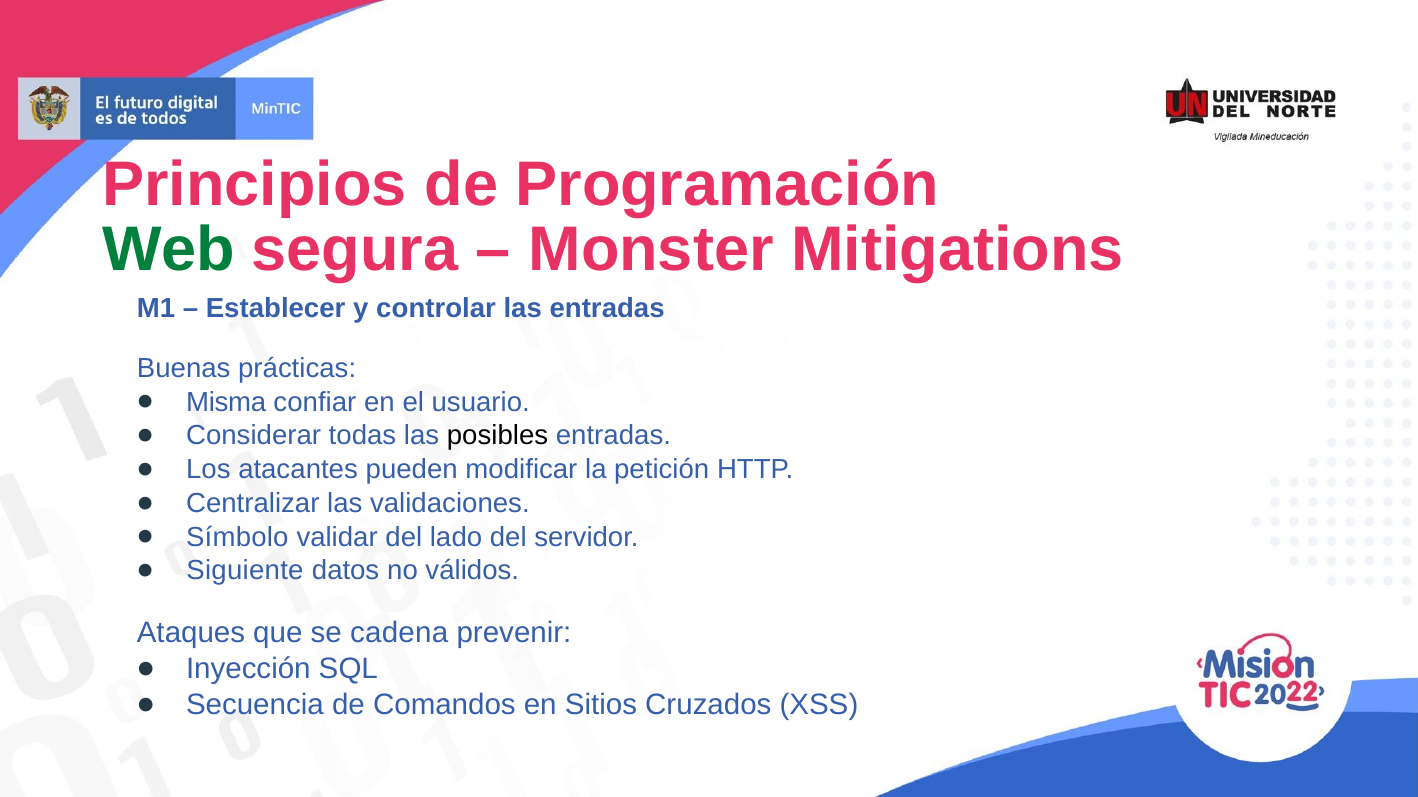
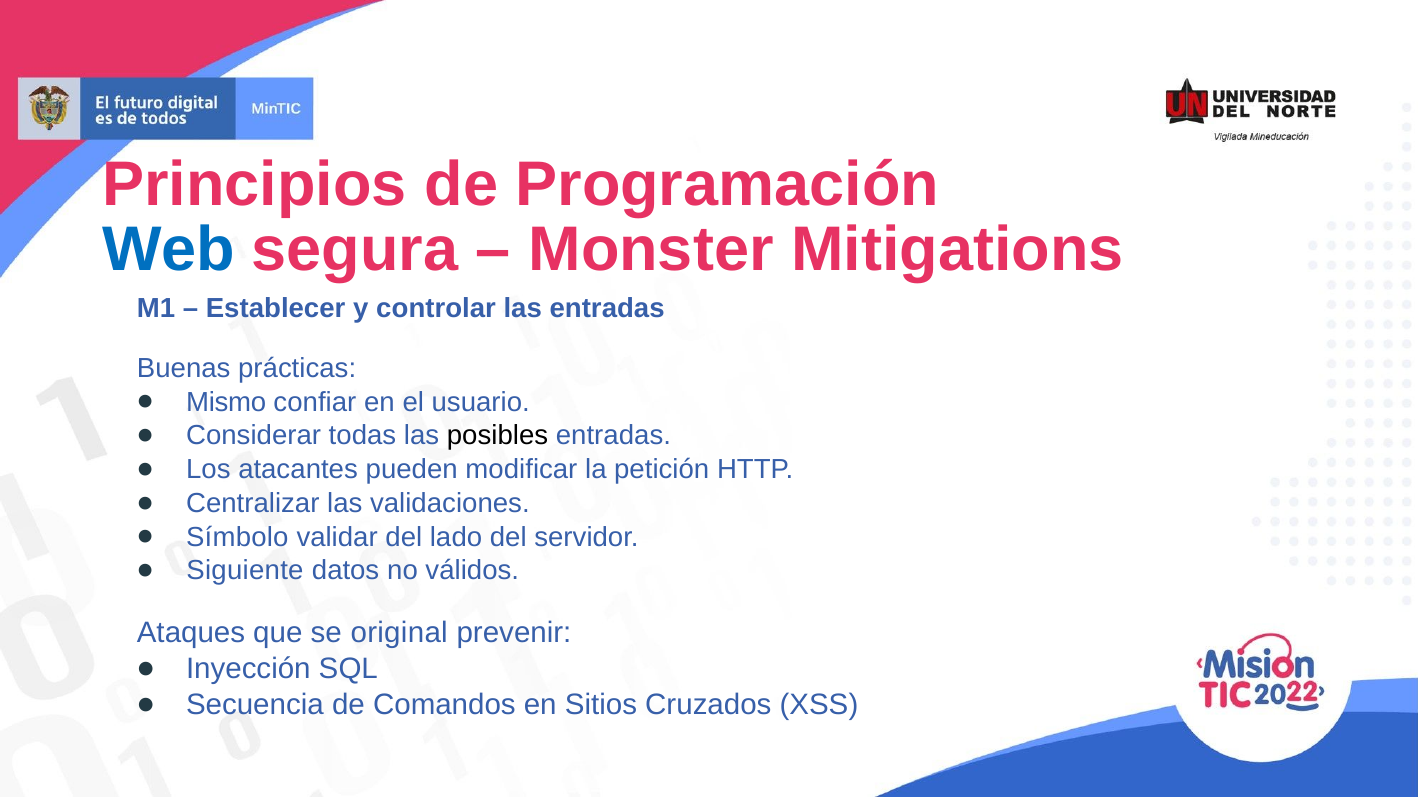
Web colour: green -> blue (168, 250)
Misma: Misma -> Mismo (226, 402)
cadena: cadena -> original (399, 633)
